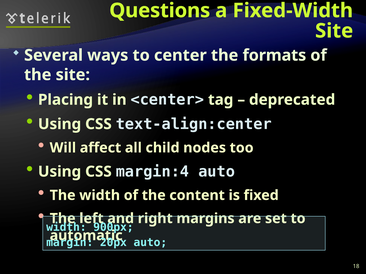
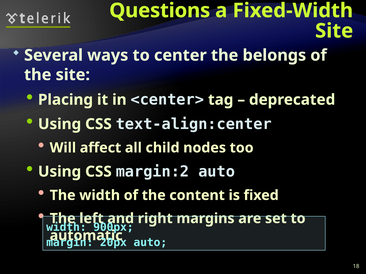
formats: formats -> belongs (274, 55)
margin:4: margin:4 -> margin:2 (152, 172)
